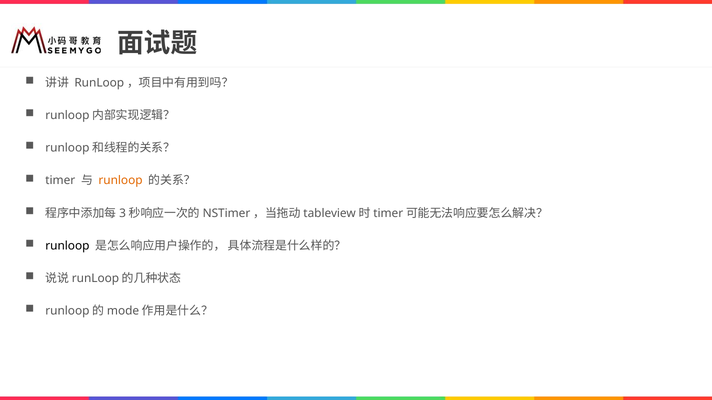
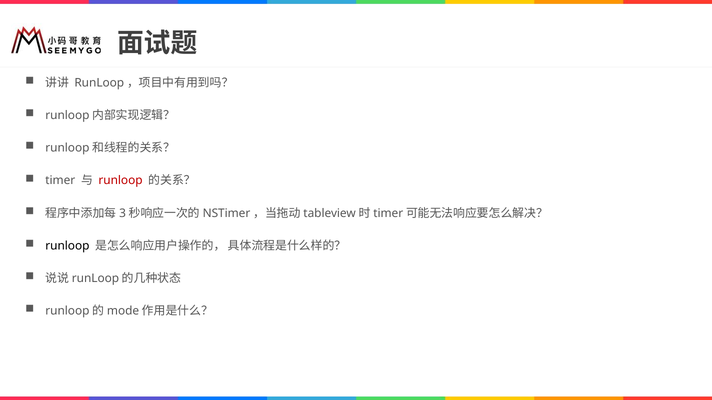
runloop colour: orange -> red (121, 181)
